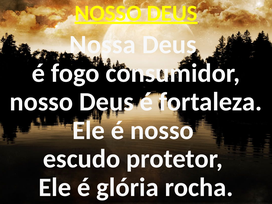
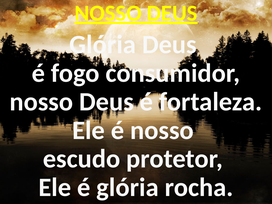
Nossa: Nossa -> Glória (103, 45)
